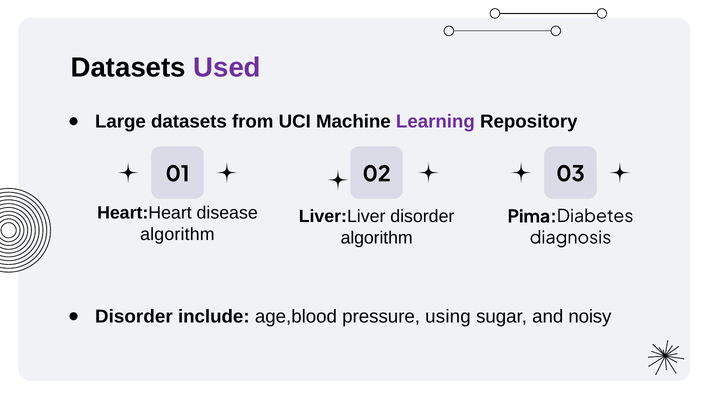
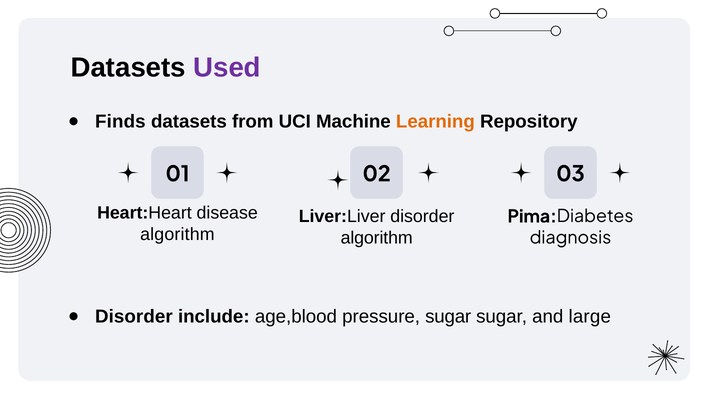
Large: Large -> Finds (120, 122)
Learning colour: purple -> orange (435, 122)
pressure using: using -> sugar (448, 317)
noisy: noisy -> large (590, 317)
